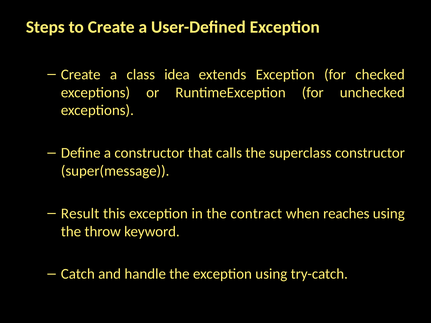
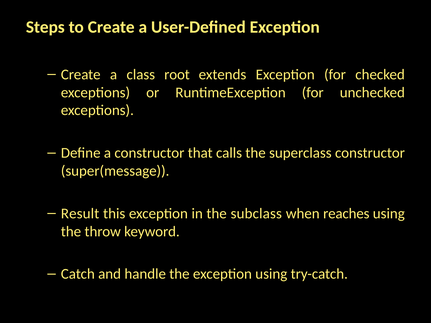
idea: idea -> root (177, 75)
contract: contract -> subclass (256, 214)
